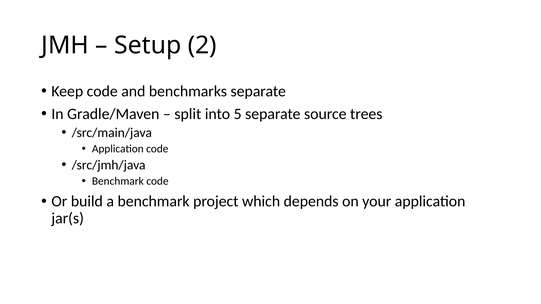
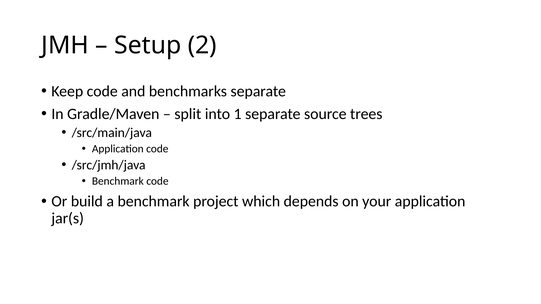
5: 5 -> 1 (238, 114)
